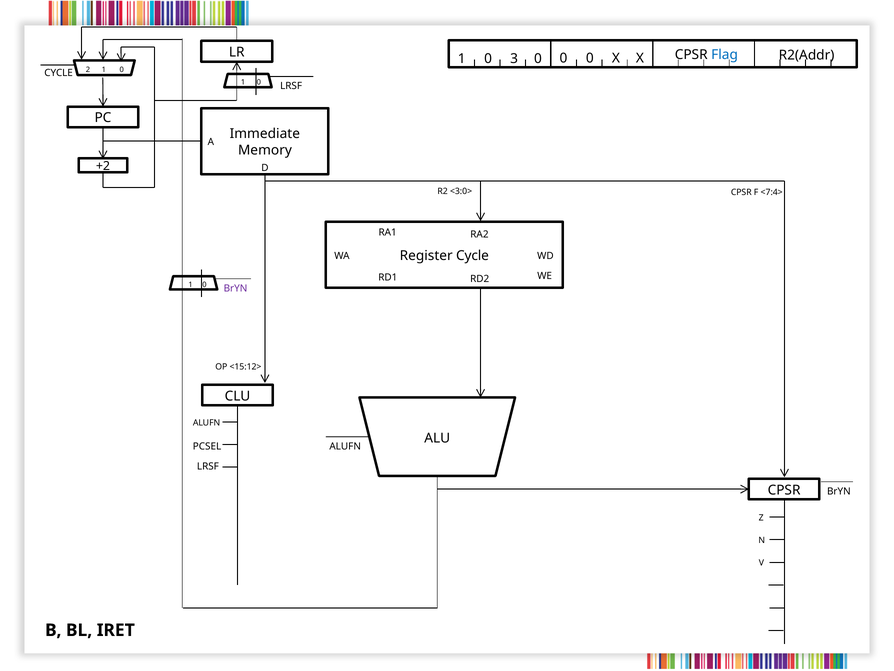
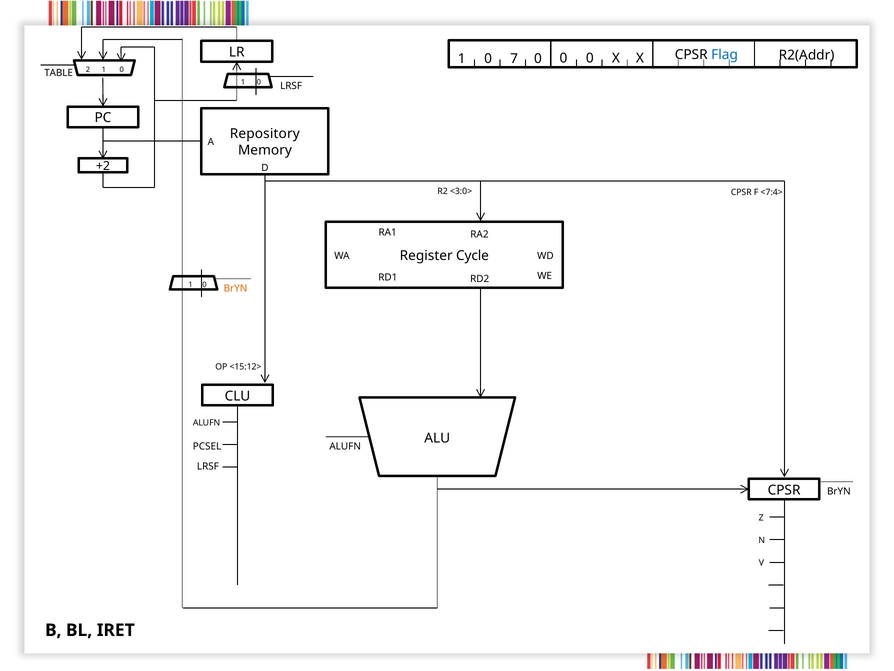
3: 3 -> 7 (514, 58)
CYCLE: CYCLE -> TABLE (59, 73)
Immediate: Immediate -> Repository (265, 134)
BrYN colour: purple -> orange (236, 288)
